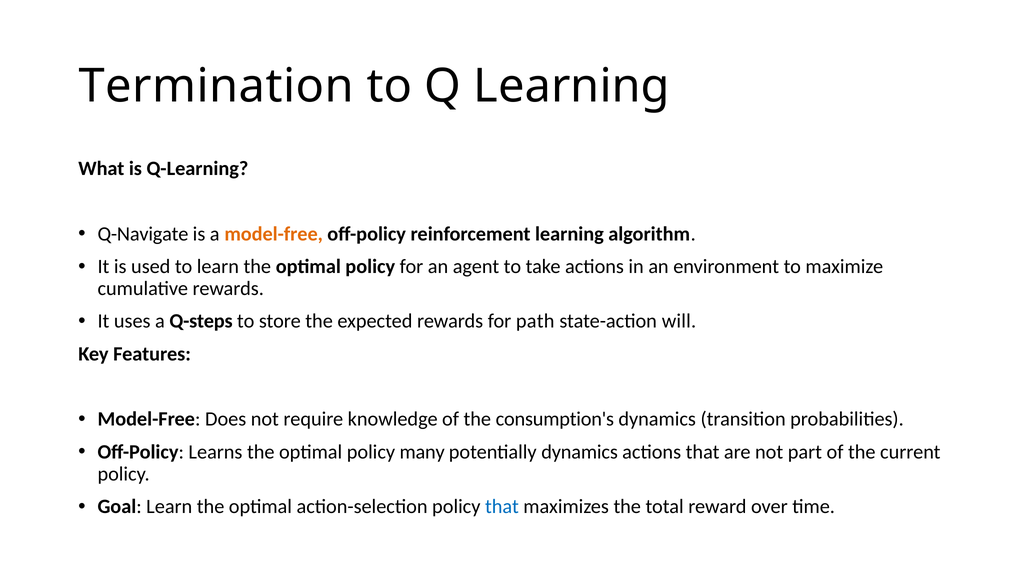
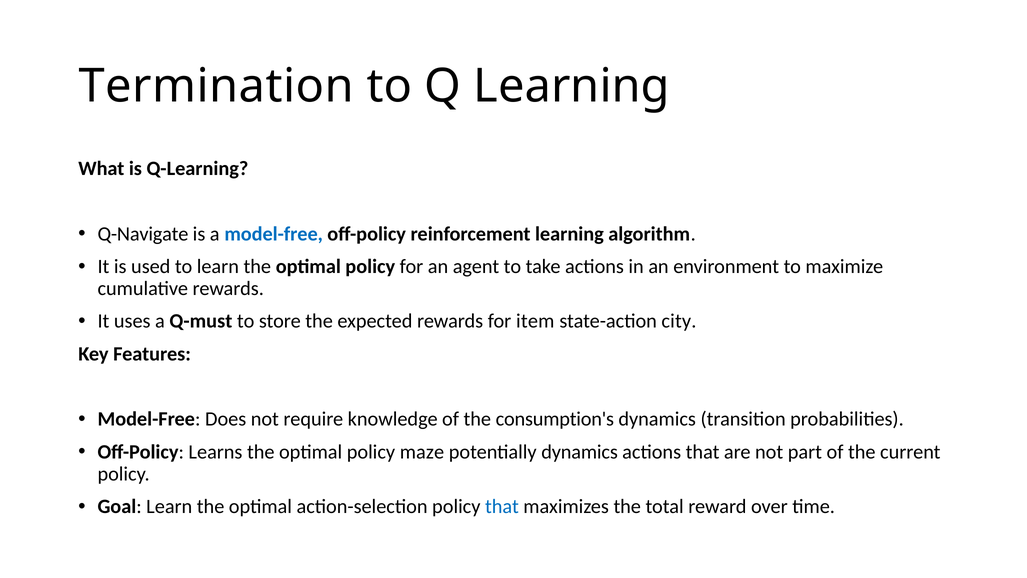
model-free colour: orange -> blue (274, 234)
Q-steps: Q-steps -> Q-must (201, 321)
path: path -> item (535, 321)
will: will -> city (679, 321)
many: many -> maze (422, 452)
